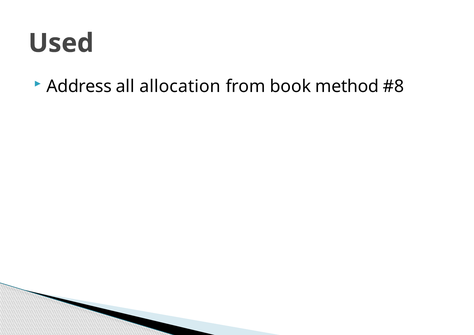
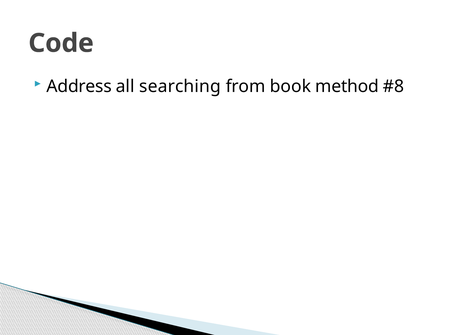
Used: Used -> Code (61, 43)
allocation: allocation -> searching (180, 86)
